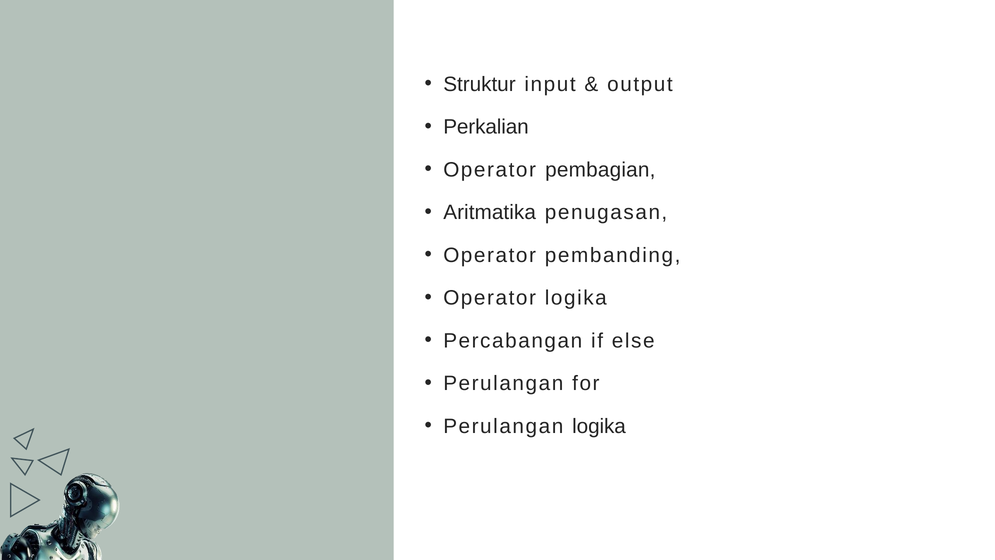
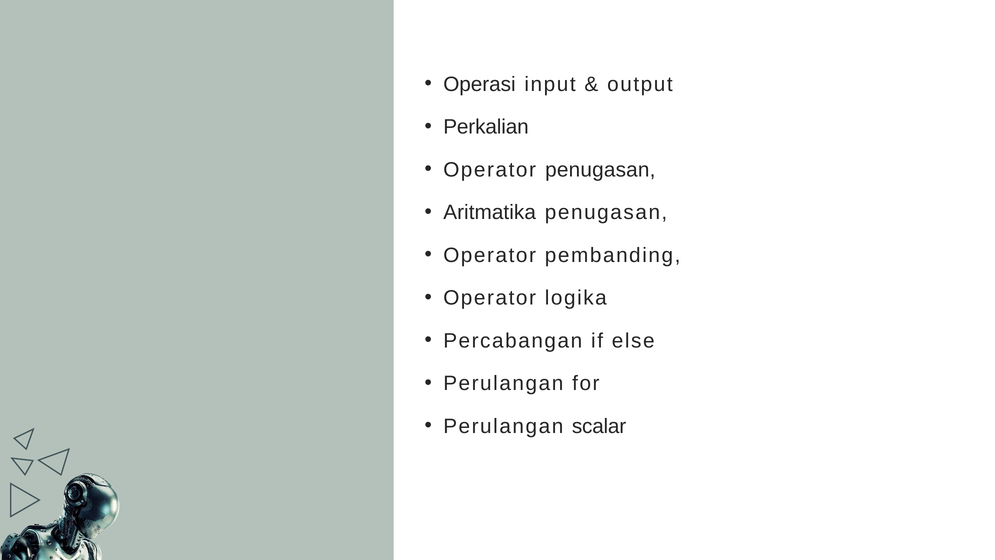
Struktur: Struktur -> Operasi (479, 84)
Operator pembagian: pembagian -> penugasan (600, 170)
Perulangan logika: logika -> scalar (599, 426)
